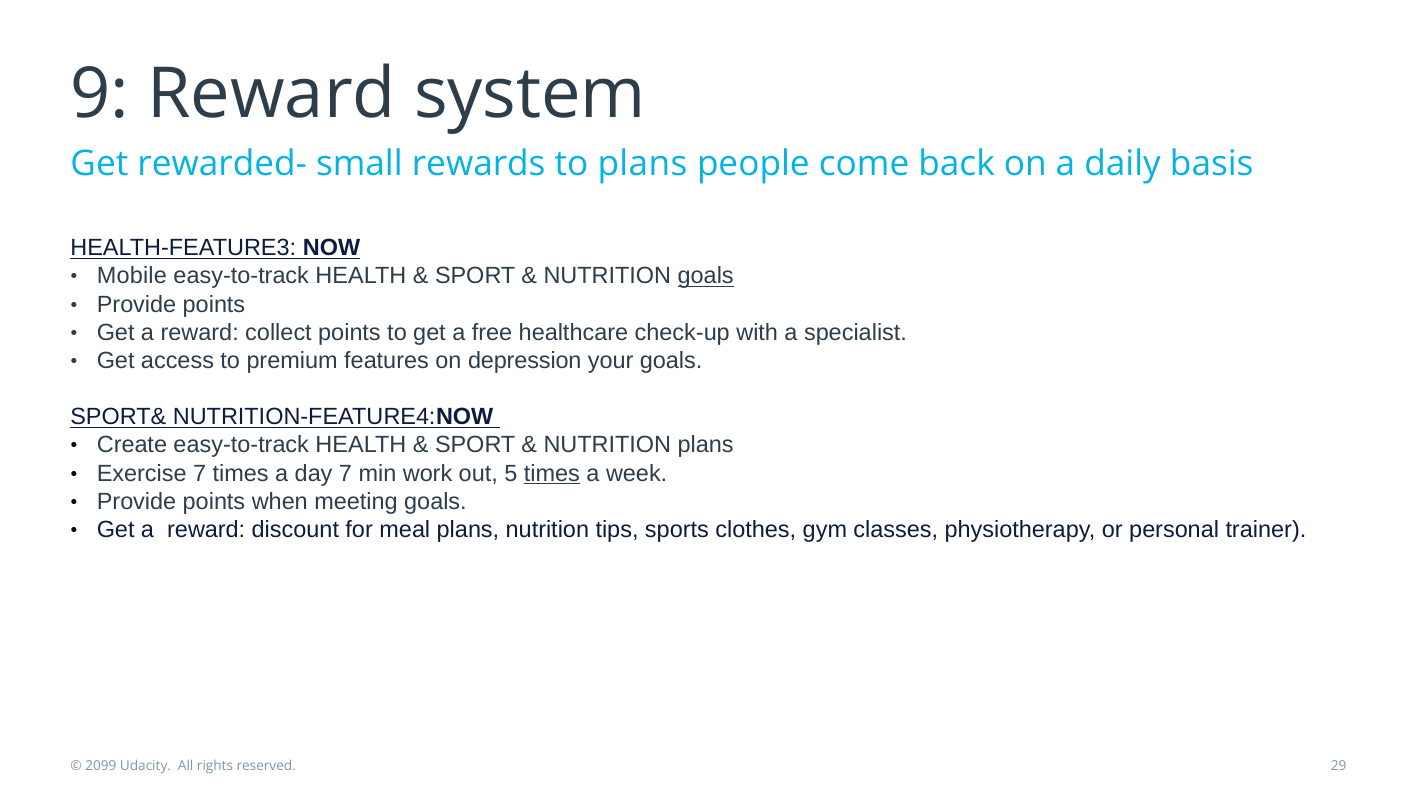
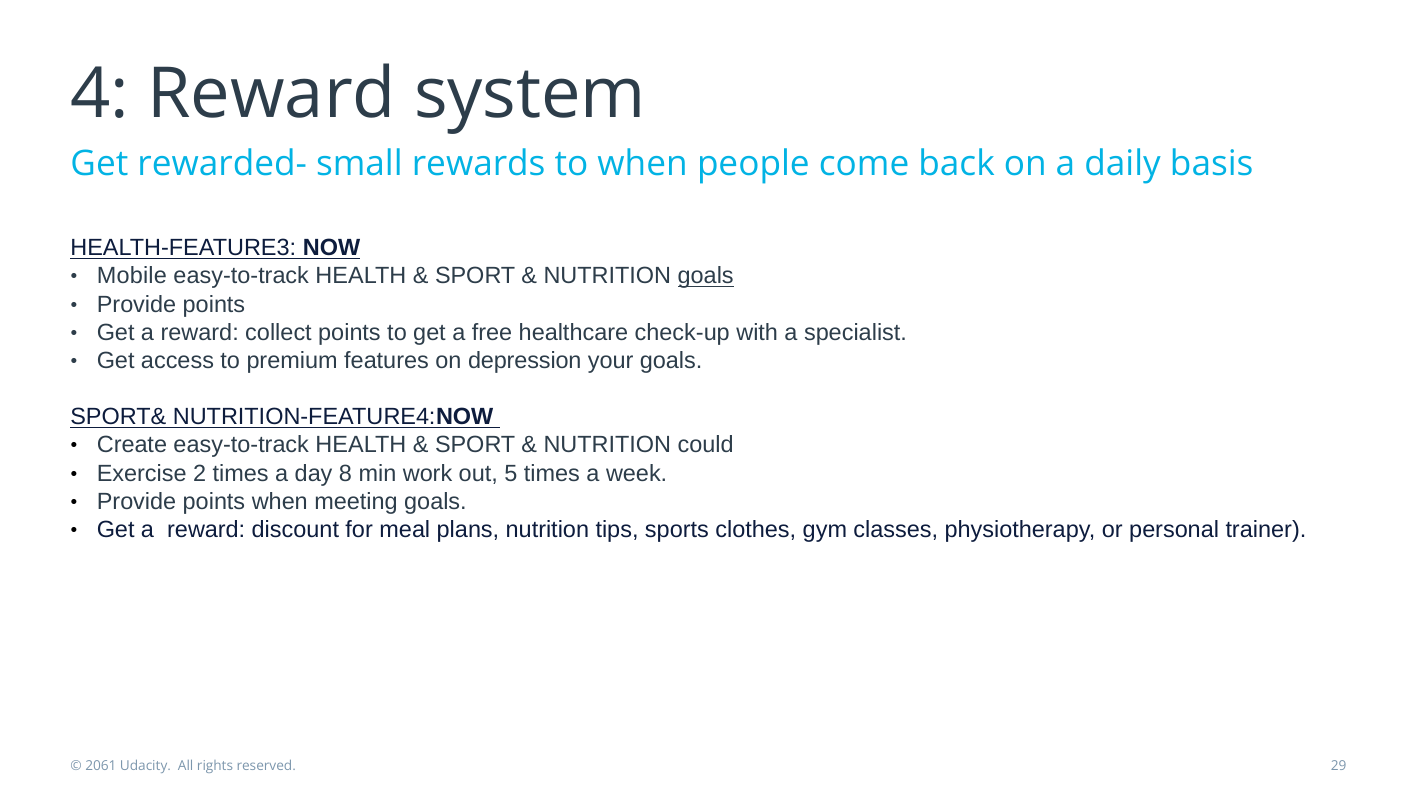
9: 9 -> 4 (100, 94)
to plans: plans -> when (643, 165)
NUTRITION plans: plans -> could (706, 445)
Exercise 7: 7 -> 2 (200, 474)
day 7: 7 -> 8 (345, 474)
times underline: present -> none (552, 474)
2099: 2099 -> 2061 (101, 767)
